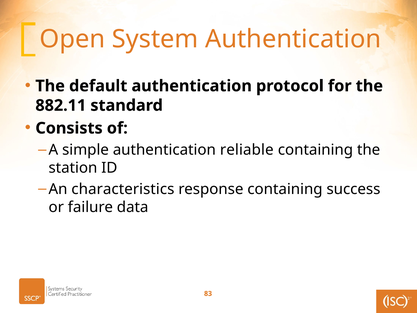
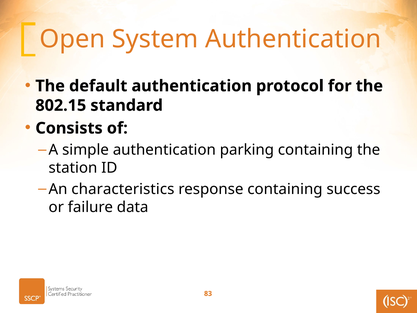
882.11: 882.11 -> 802.15 (61, 105)
reliable: reliable -> parking (247, 150)
